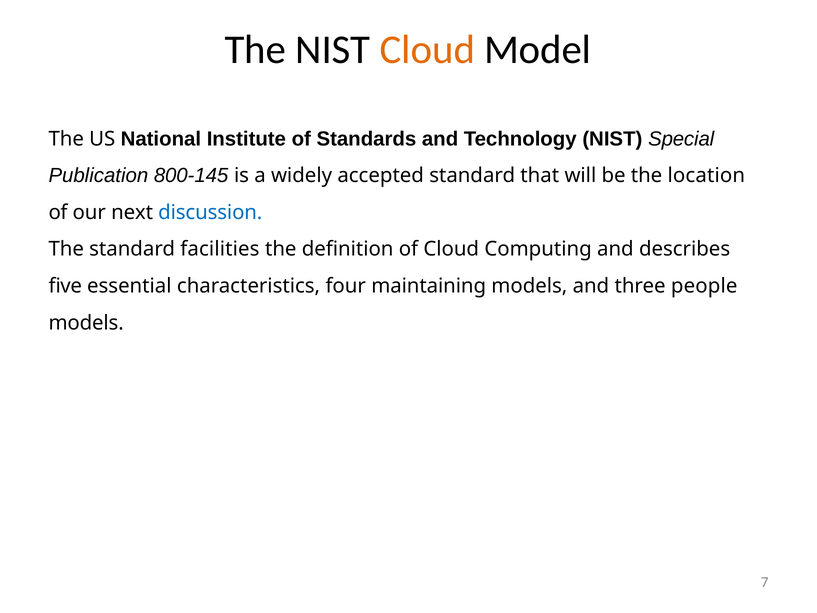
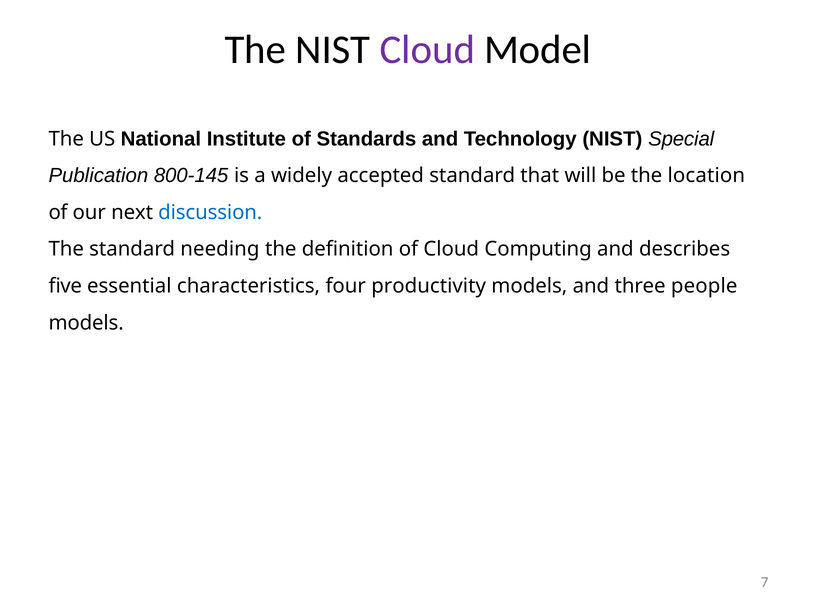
Cloud colour: orange -> purple (427, 50)
facilities: facilities -> needing (220, 249)
maintaining: maintaining -> productivity (429, 286)
